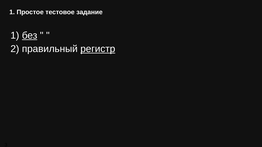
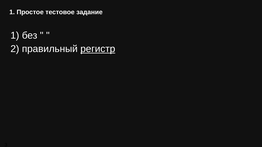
без underline: present -> none (30, 36)
